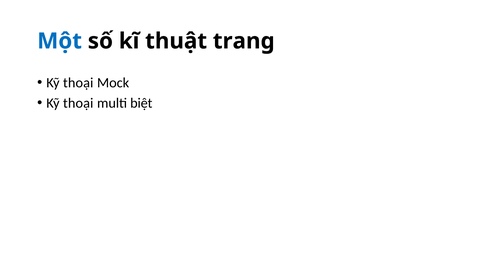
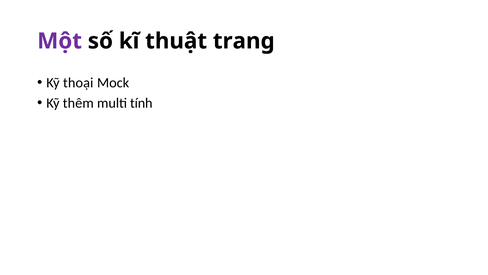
Một colour: blue -> purple (60, 41)
thoại: thoại -> thêm (78, 103)
biệt: biệt -> tính (141, 103)
